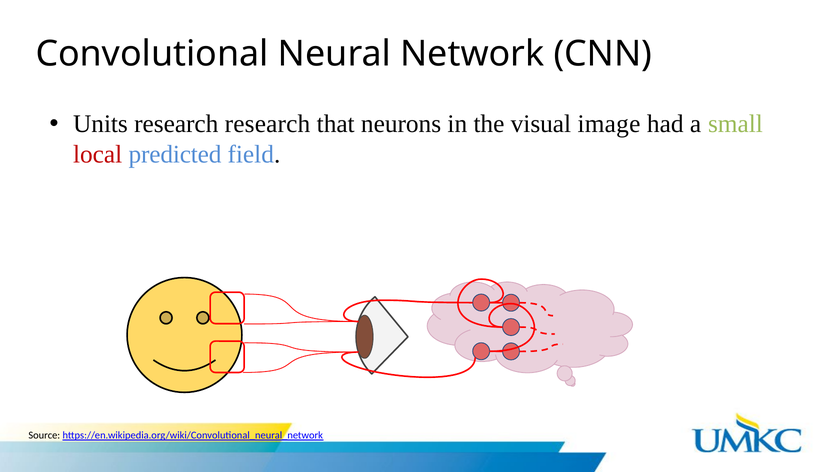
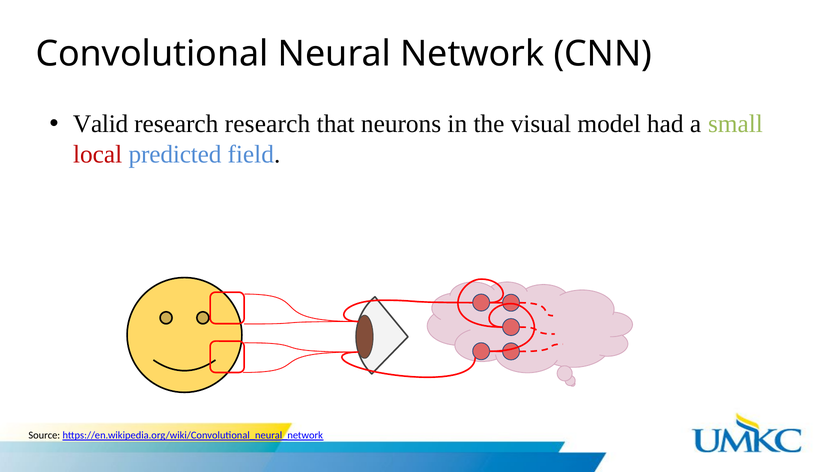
Units: Units -> Valid (101, 124)
image: image -> model (609, 124)
